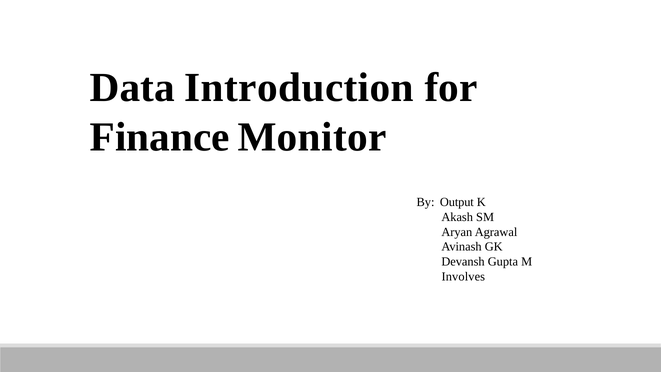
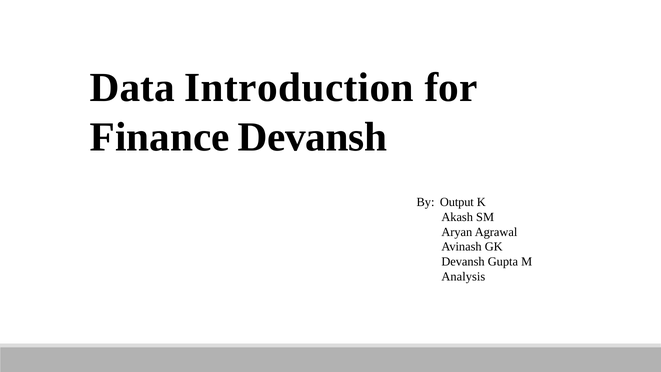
Finance Monitor: Monitor -> Devansh (312, 137)
Involves: Involves -> Analysis (463, 276)
